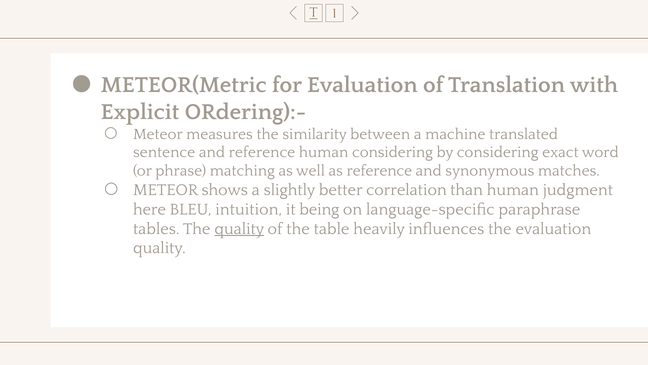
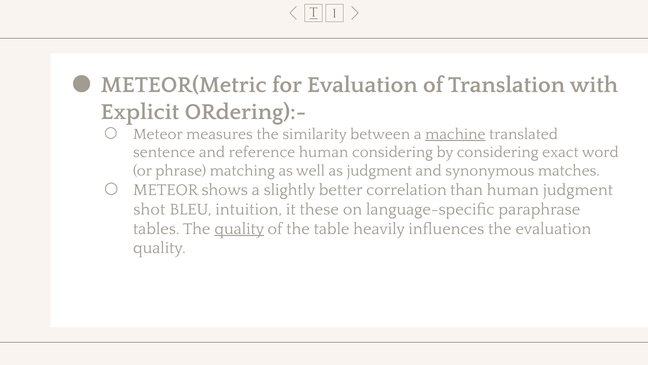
machine underline: none -> present (455, 134)
as reference: reference -> judgment (379, 171)
here: here -> shot (149, 209)
being: being -> these (319, 209)
